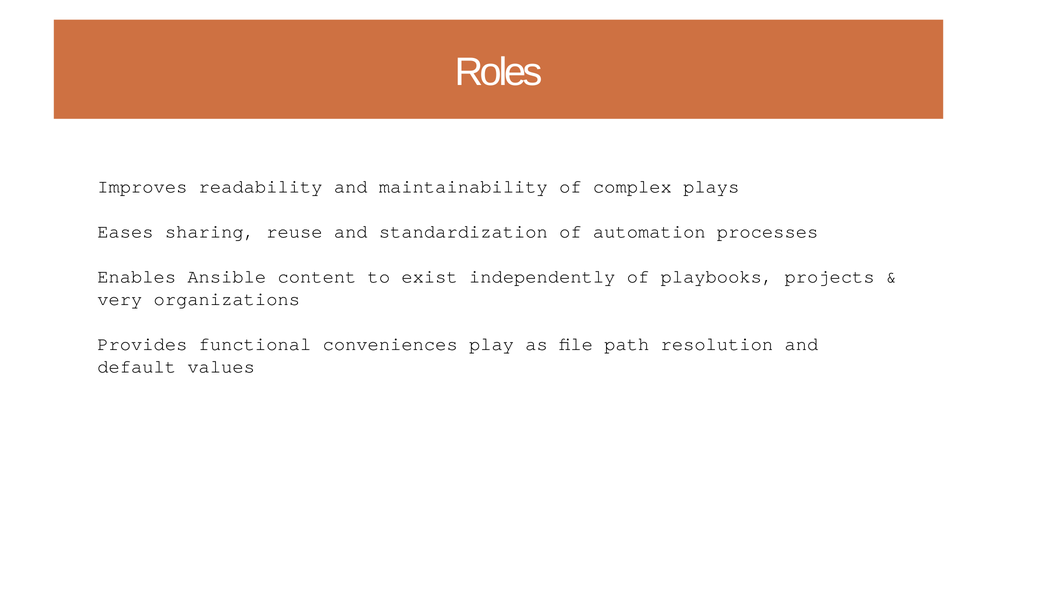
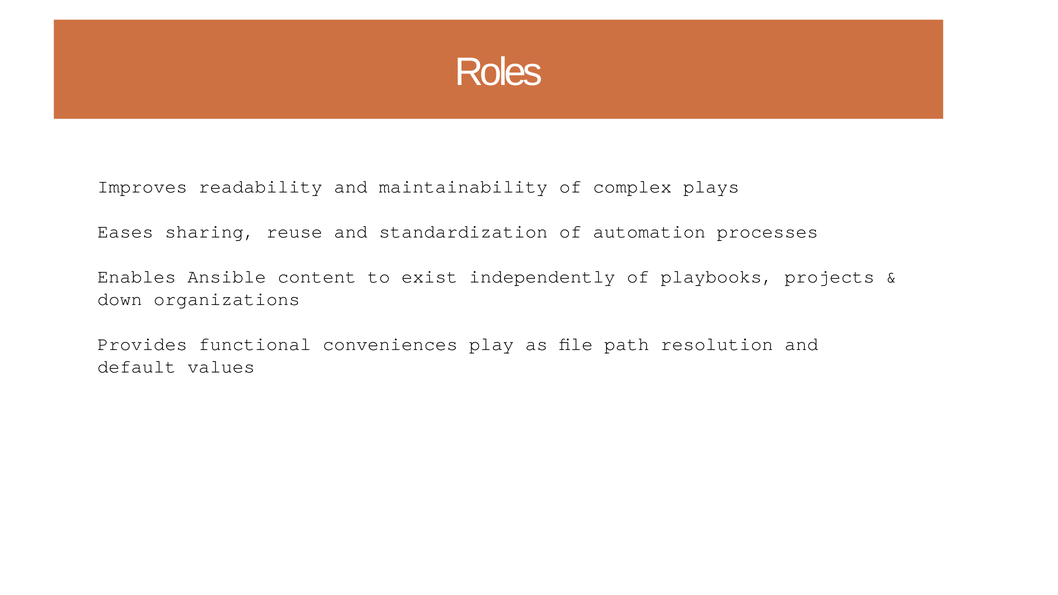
very: very -> down (120, 299)
